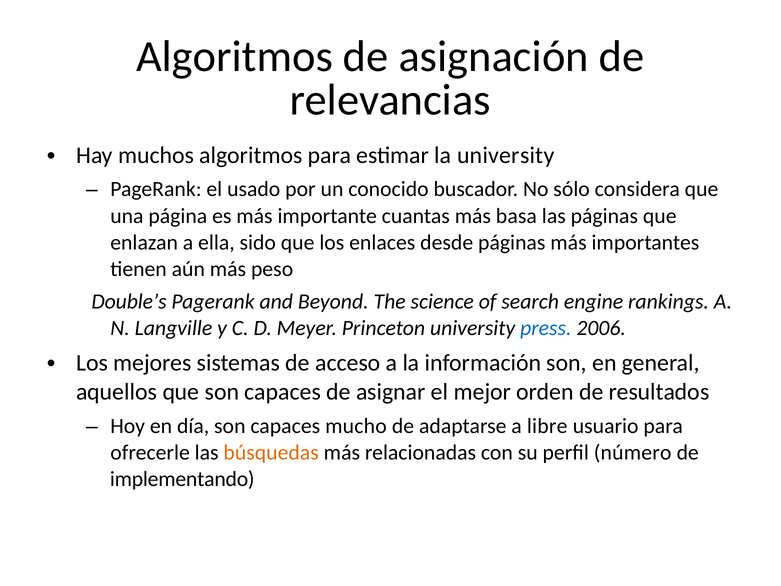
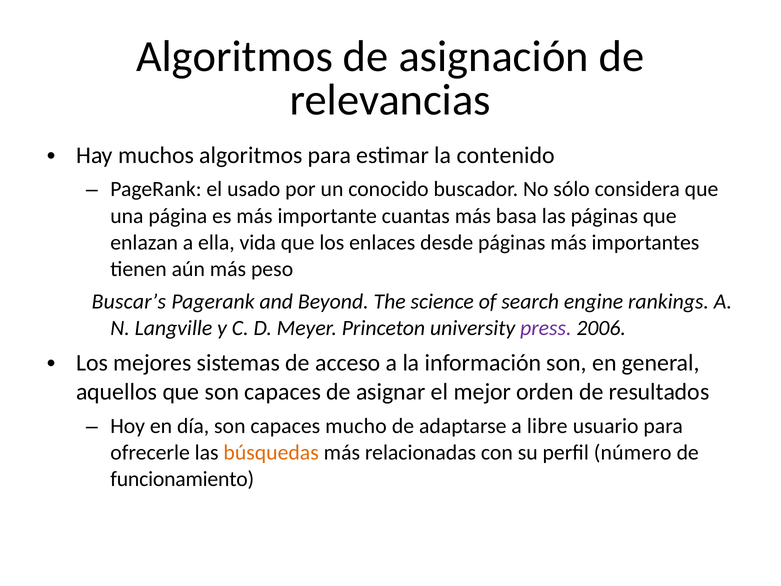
la university: university -> contenido (506, 155)
sido: sido -> vida (258, 242)
Double’s: Double’s -> Buscar’s (129, 302)
press colour: blue -> purple (546, 328)
implementando: implementando -> funcionamiento (182, 479)
